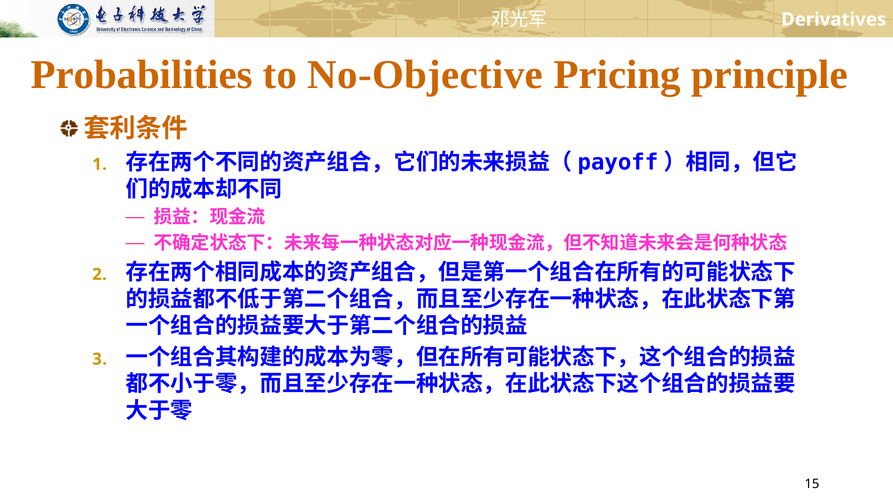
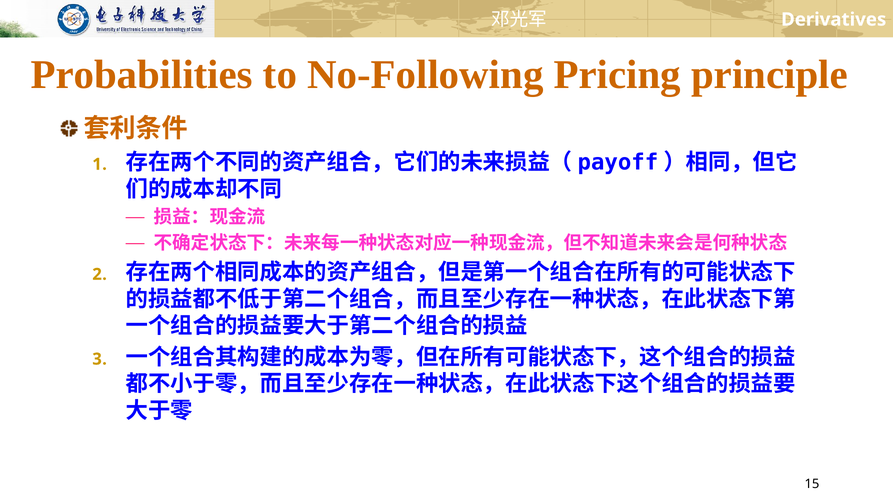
No-Objective: No-Objective -> No-Following (425, 75)
